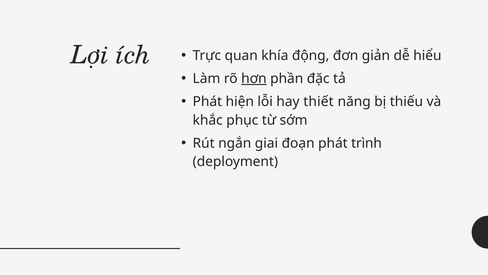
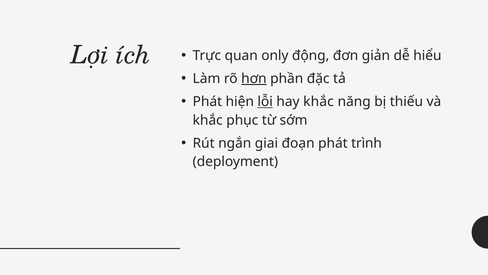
khía: khía -> only (275, 55)
lỗi underline: none -> present (265, 102)
hay thiết: thiết -> khắc (319, 102)
